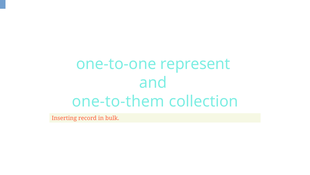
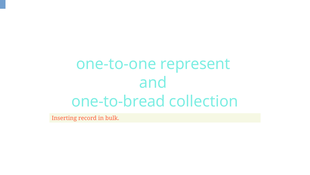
one-to-them: one-to-them -> one-to-bread (118, 101)
